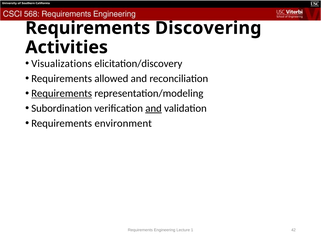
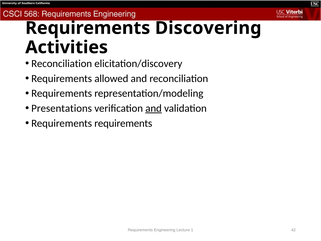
Visualizations: Visualizations -> Reconciliation (62, 63)
Requirements underline: present -> none (62, 93)
Subordination: Subordination -> Presentations (62, 108)
Requirements environment: environment -> requirements (123, 123)
